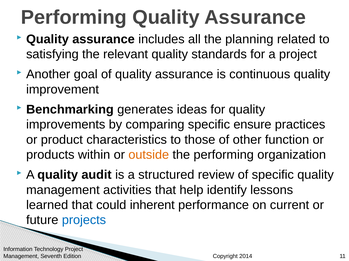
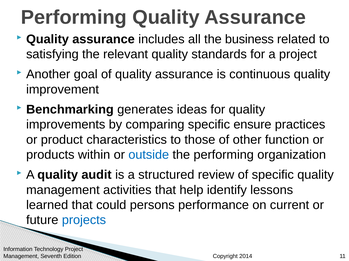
planning: planning -> business (249, 39)
outside colour: orange -> blue (149, 155)
inherent: inherent -> persons (152, 206)
